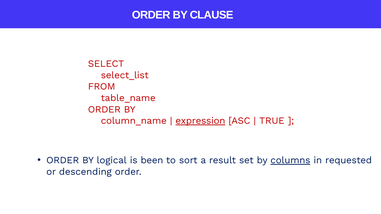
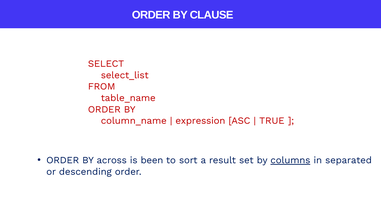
expression underline: present -> none (200, 121)
logical: logical -> across (112, 161)
requested: requested -> separated (349, 161)
